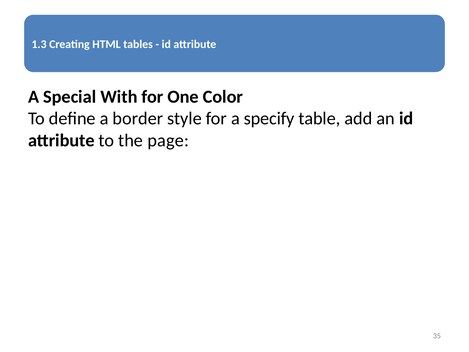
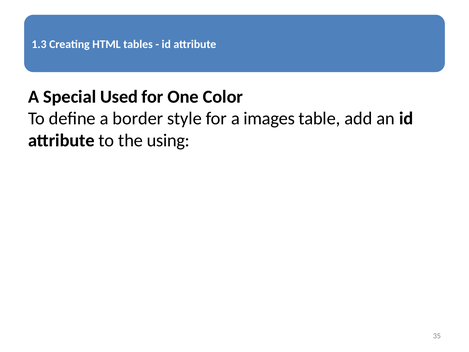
With: With -> Used (119, 97)
specify: specify -> images (269, 118)
page: page -> using (168, 140)
